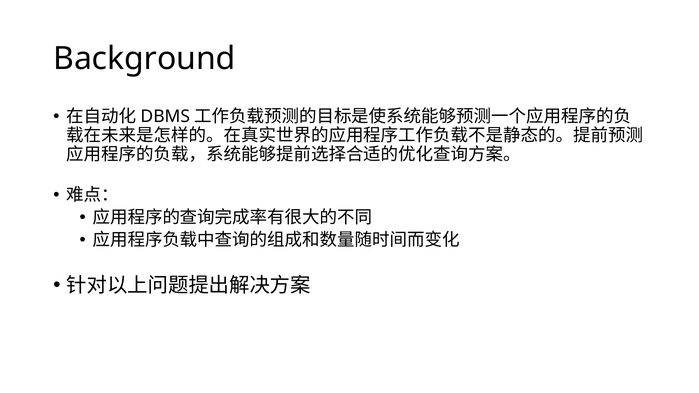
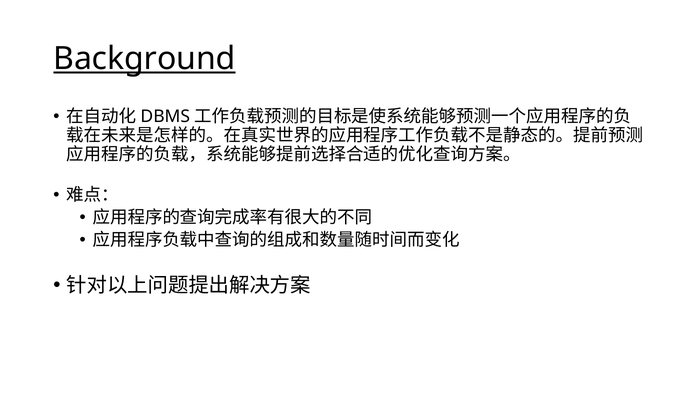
Background underline: none -> present (144, 59)
